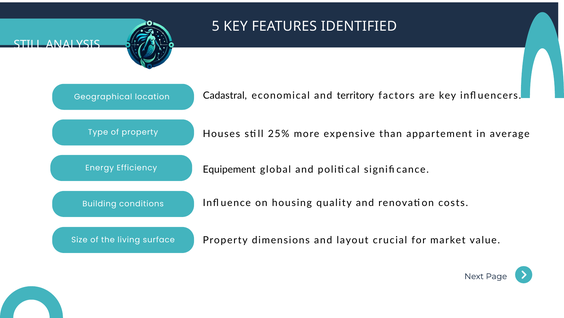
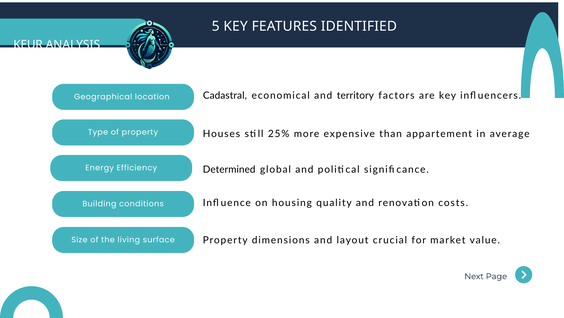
STILL: STILL -> KEUR (28, 45)
Equipement: Equipement -> Determined (229, 169)
